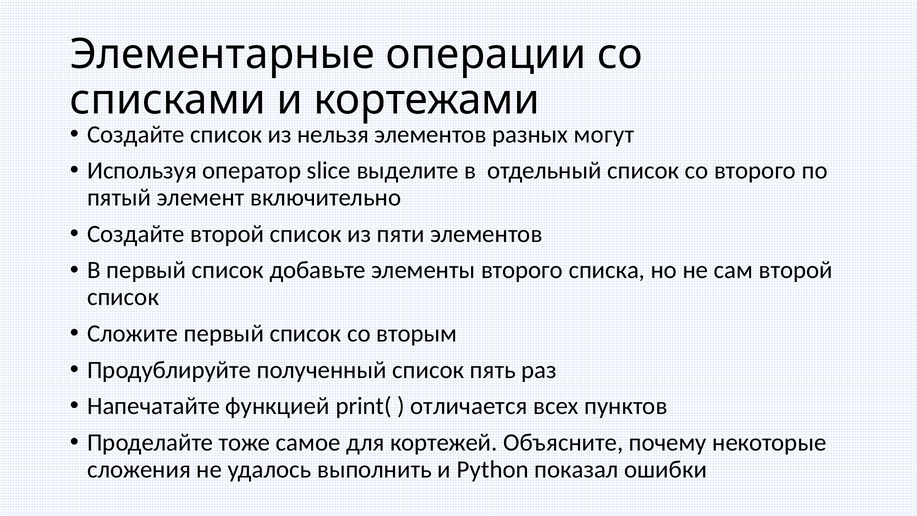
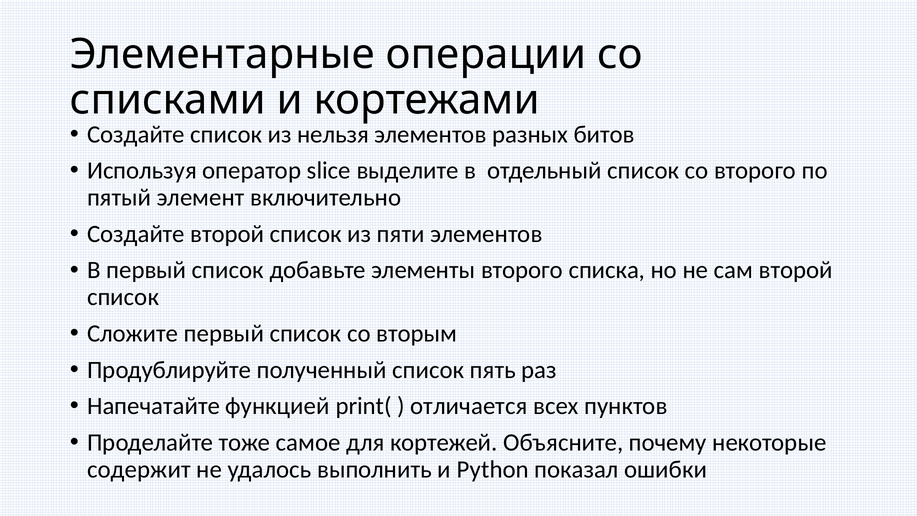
могут: могут -> битов (604, 134)
сложения: сложения -> содержит (139, 469)
